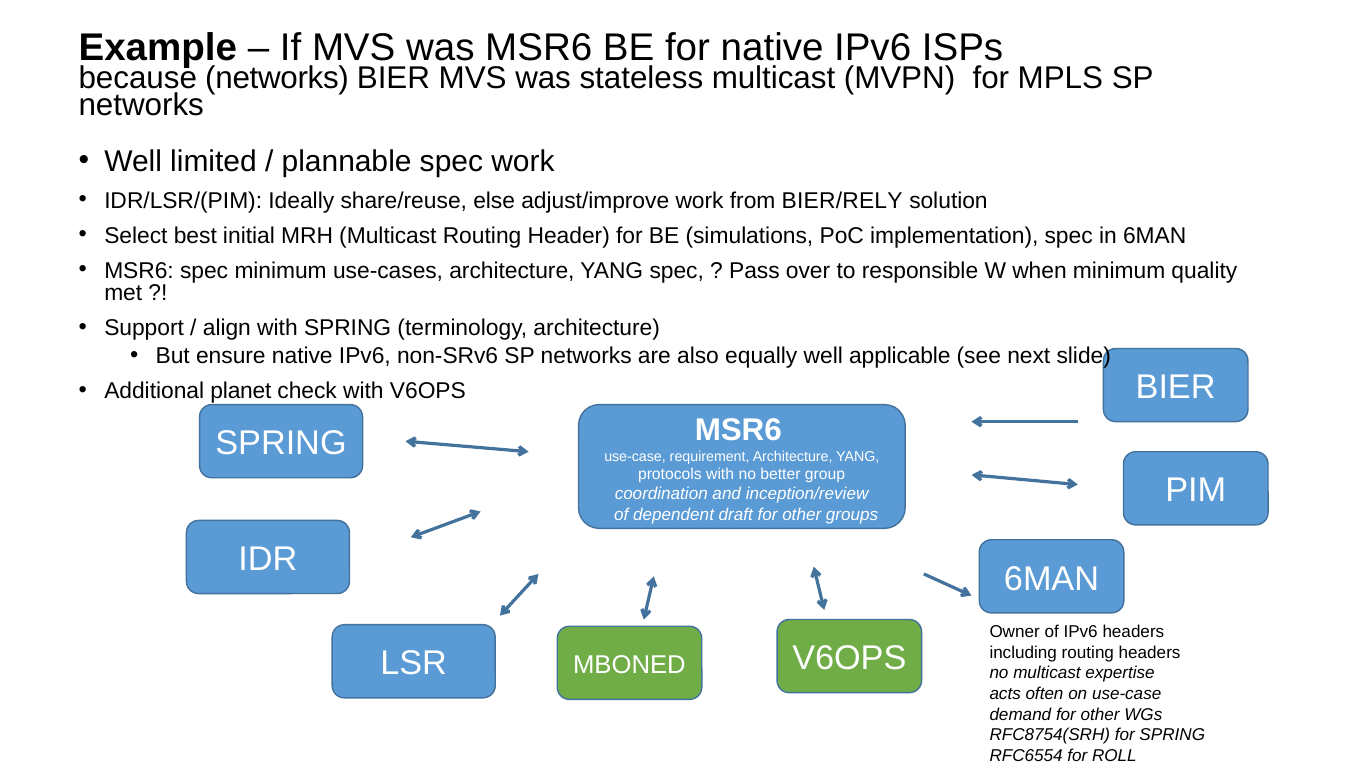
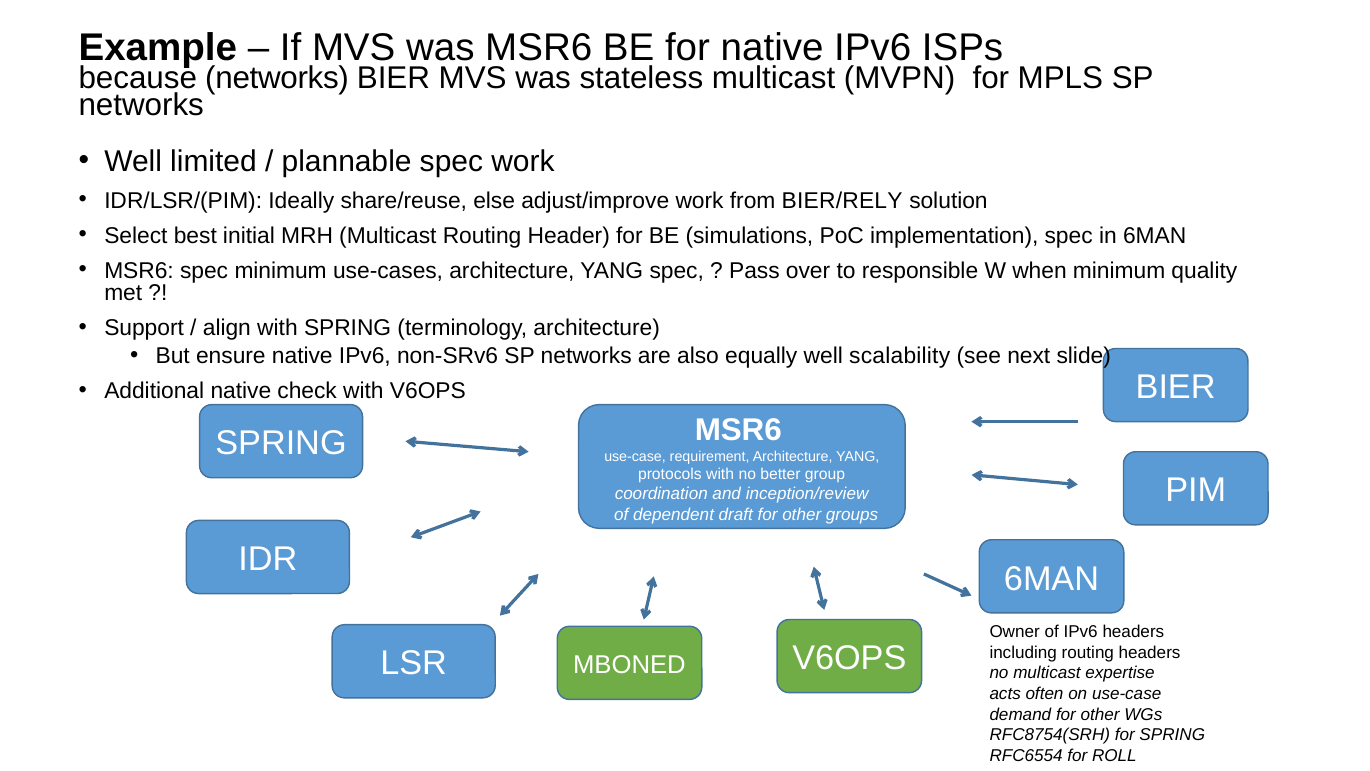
applicable: applicable -> scalability (900, 356)
Additional planet: planet -> native (241, 391)
